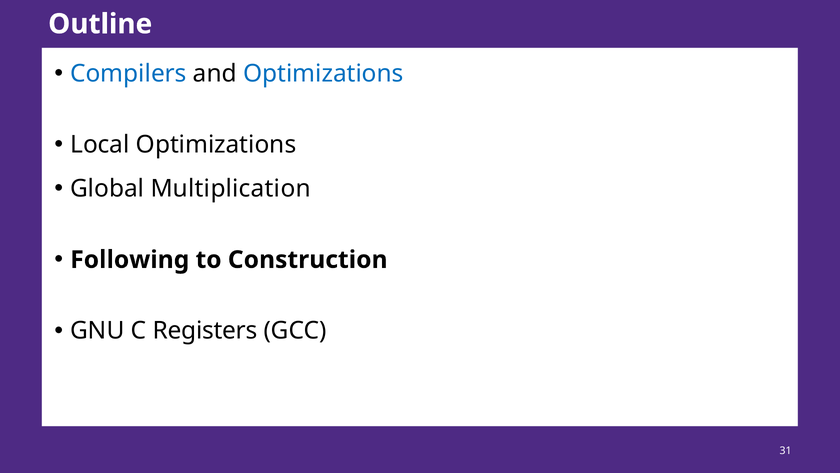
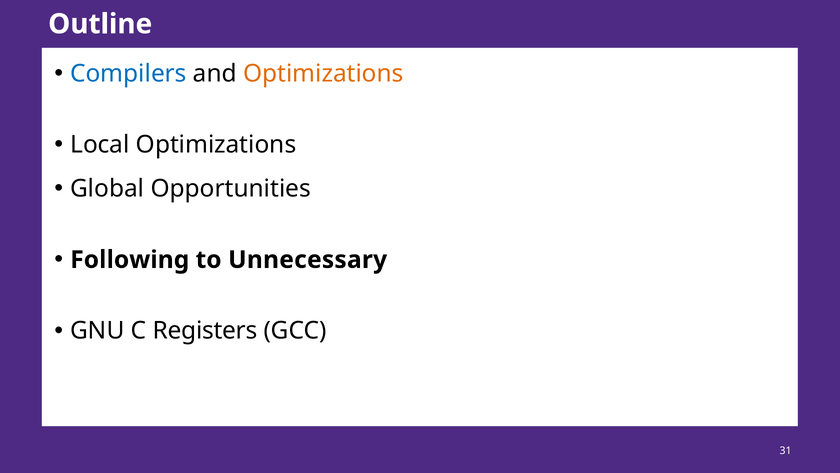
Optimizations colour: blue -> orange (323, 74)
Multiplication: Multiplication -> Opportunities (231, 189)
Construction: Construction -> Unnecessary (308, 260)
